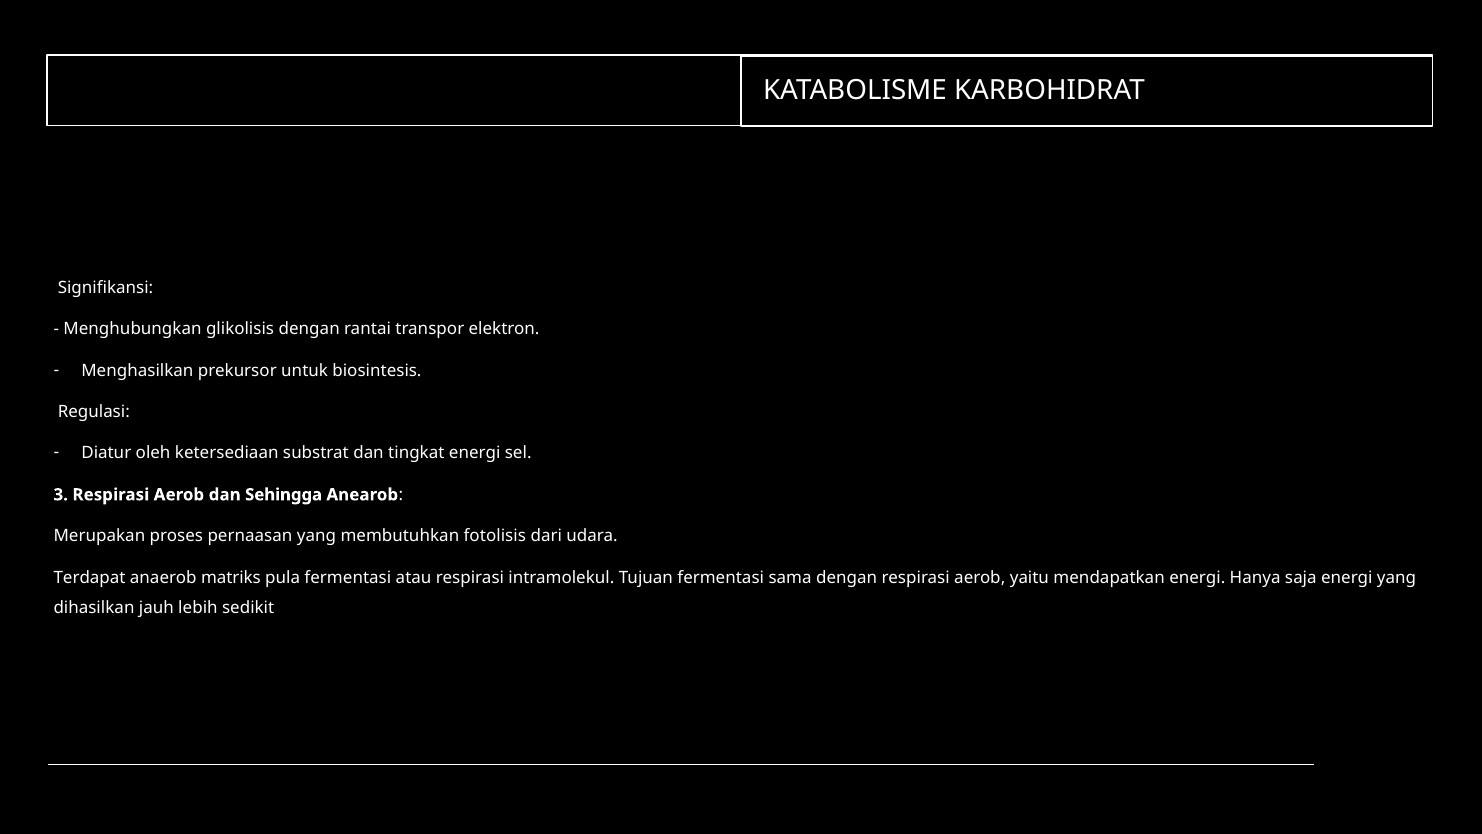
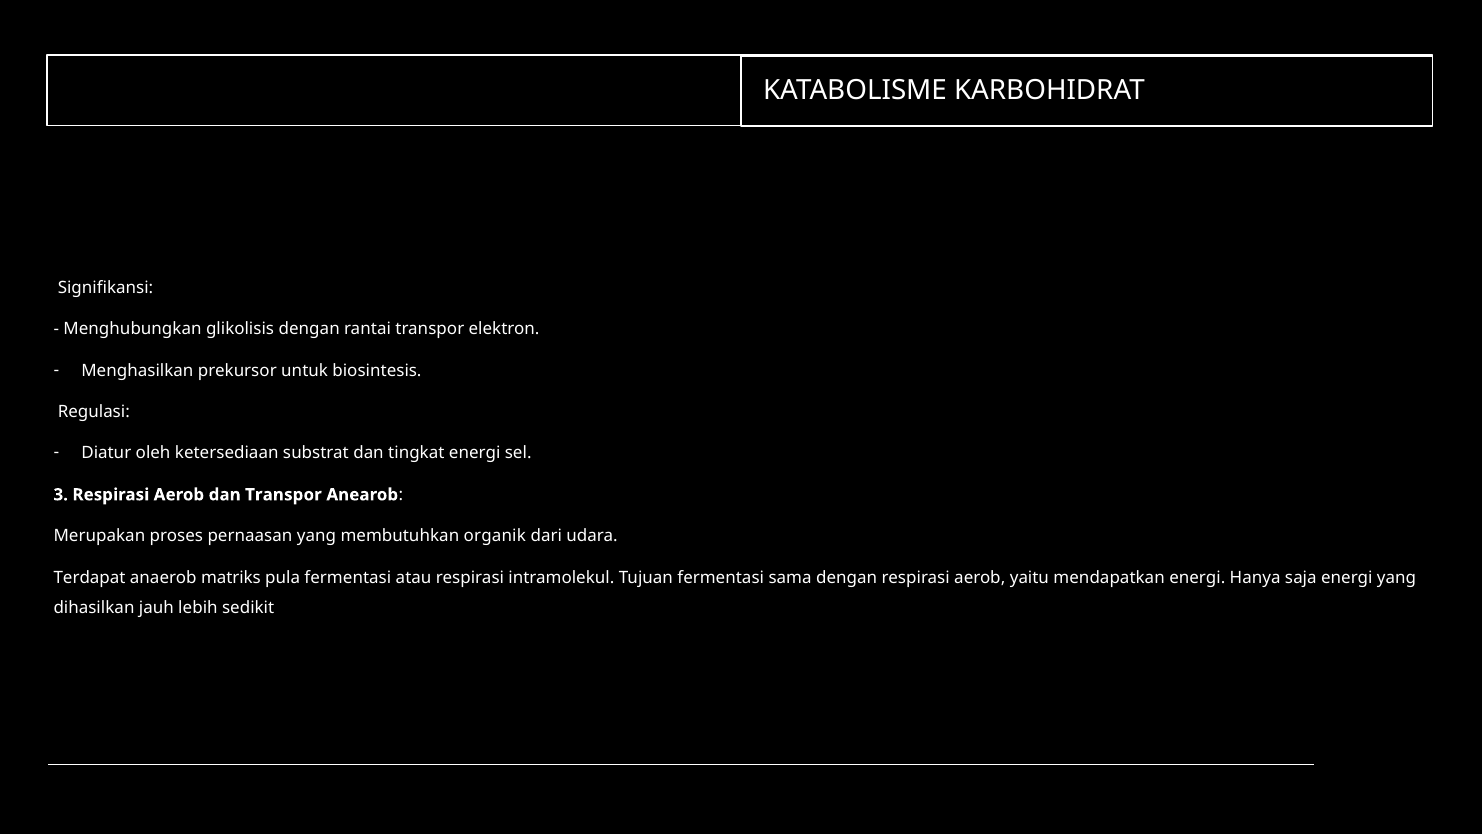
dan Sehingga: Sehingga -> Transpor (283, 495)
fotolisis: fotolisis -> organik (495, 536)
